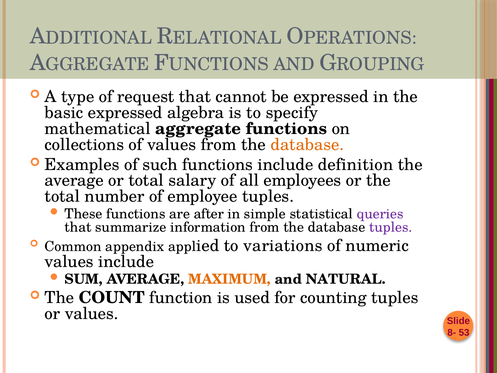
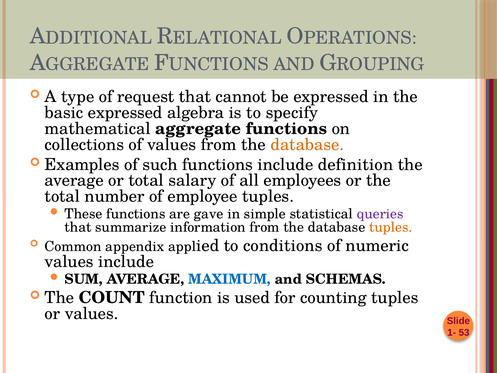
after: after -> gave (209, 214)
tuples colour: purple -> orange (391, 227)
variations: variations -> conditions (283, 246)
MAXIMUM colour: orange -> blue (229, 279)
NATURAL: NATURAL -> SCHEMAS (346, 279)
8-: 8- -> 1- (452, 332)
